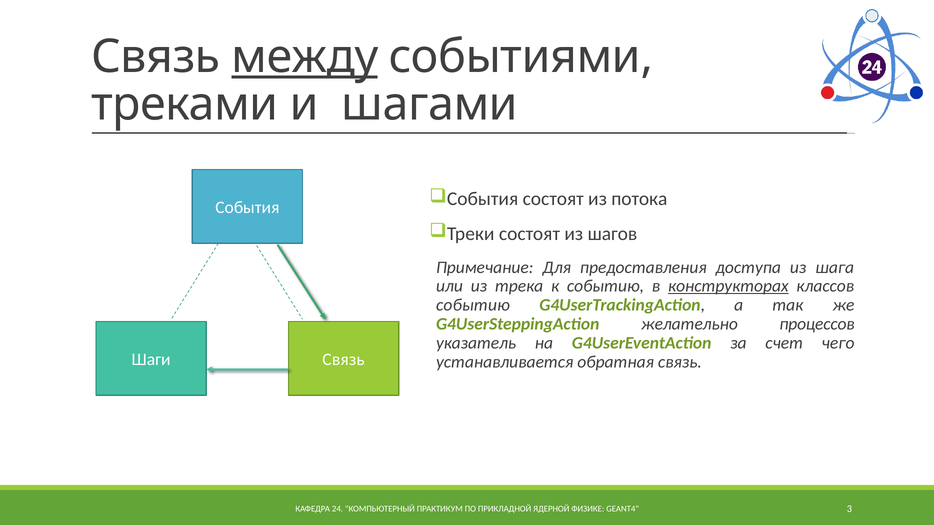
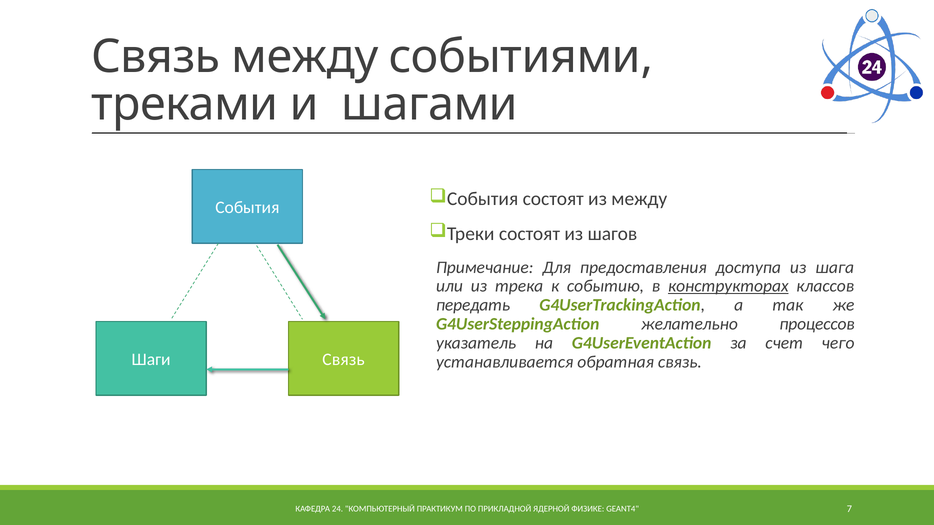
между underline: present -> none (305, 57)
из потока: потока -> между (639, 199)
событию: событию -> передать (473, 305)
3: 3 -> 7 (849, 509)
